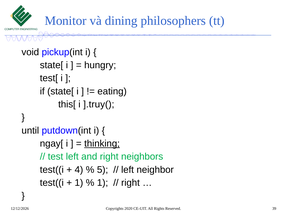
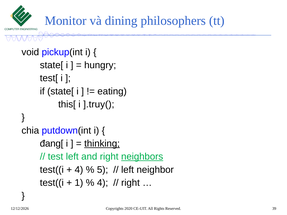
until: until -> chia (30, 131)
ngay[: ngay[ -> đang[ (52, 144)
neighbors underline: none -> present (142, 157)
1: 1 -> 4 (103, 183)
